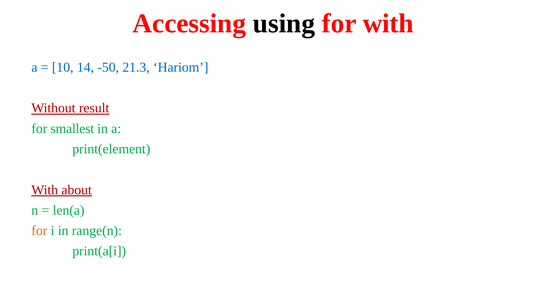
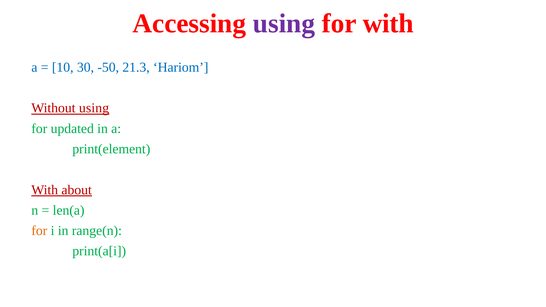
using colour: black -> purple (284, 24)
14: 14 -> 30 (85, 67)
Without result: result -> using (94, 108)
smallest: smallest -> updated (72, 129)
